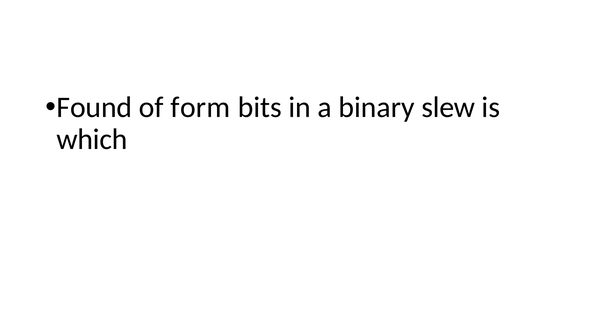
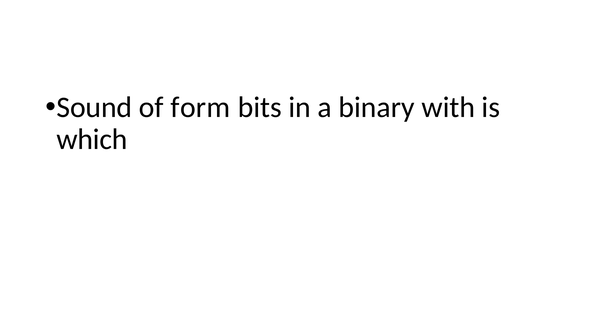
Found: Found -> Sound (94, 107)
slew: slew -> with (448, 107)
